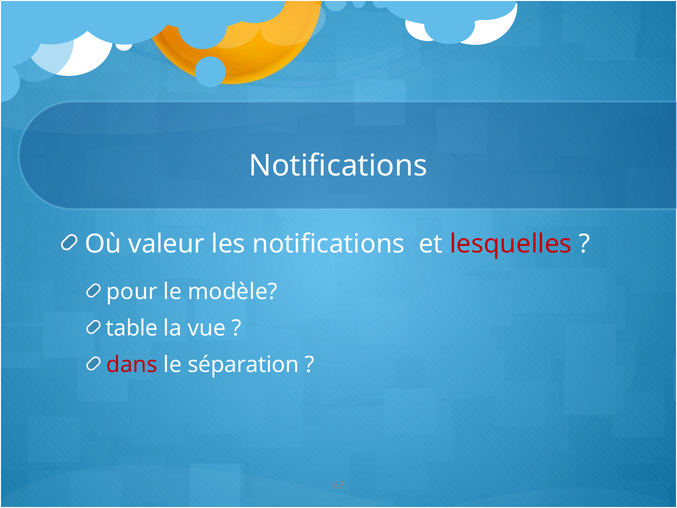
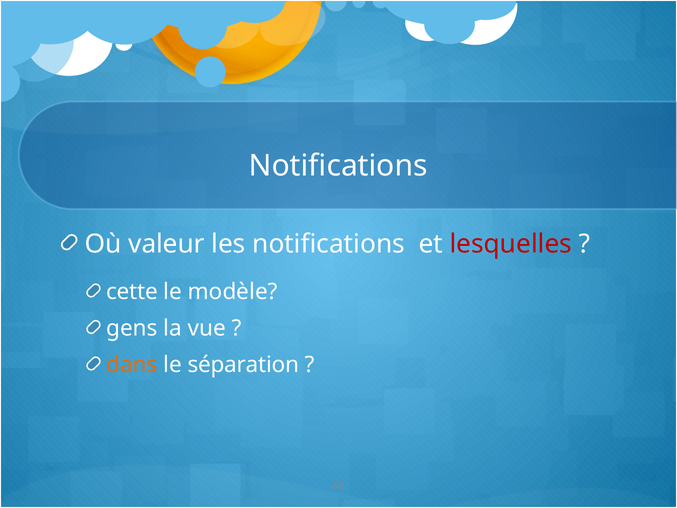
pour: pour -> cette (132, 292)
table: table -> gens (132, 328)
dans colour: red -> orange (132, 365)
